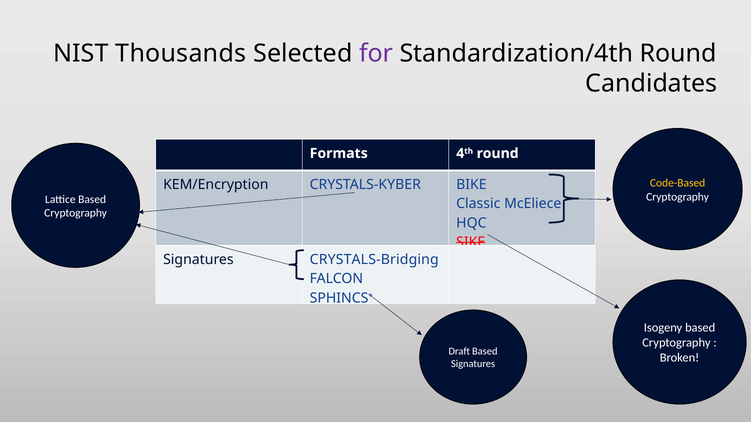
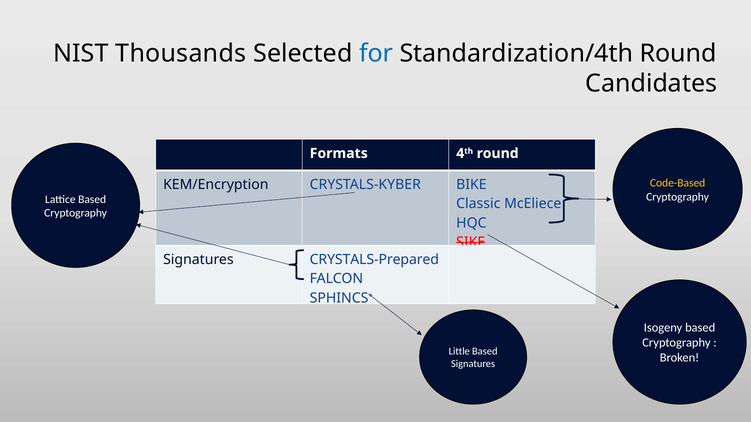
for colour: purple -> blue (376, 54)
CRYSTALS-Bridging: CRYSTALS-Bridging -> CRYSTALS-Prepared (374, 260)
Draft: Draft -> Little (459, 352)
